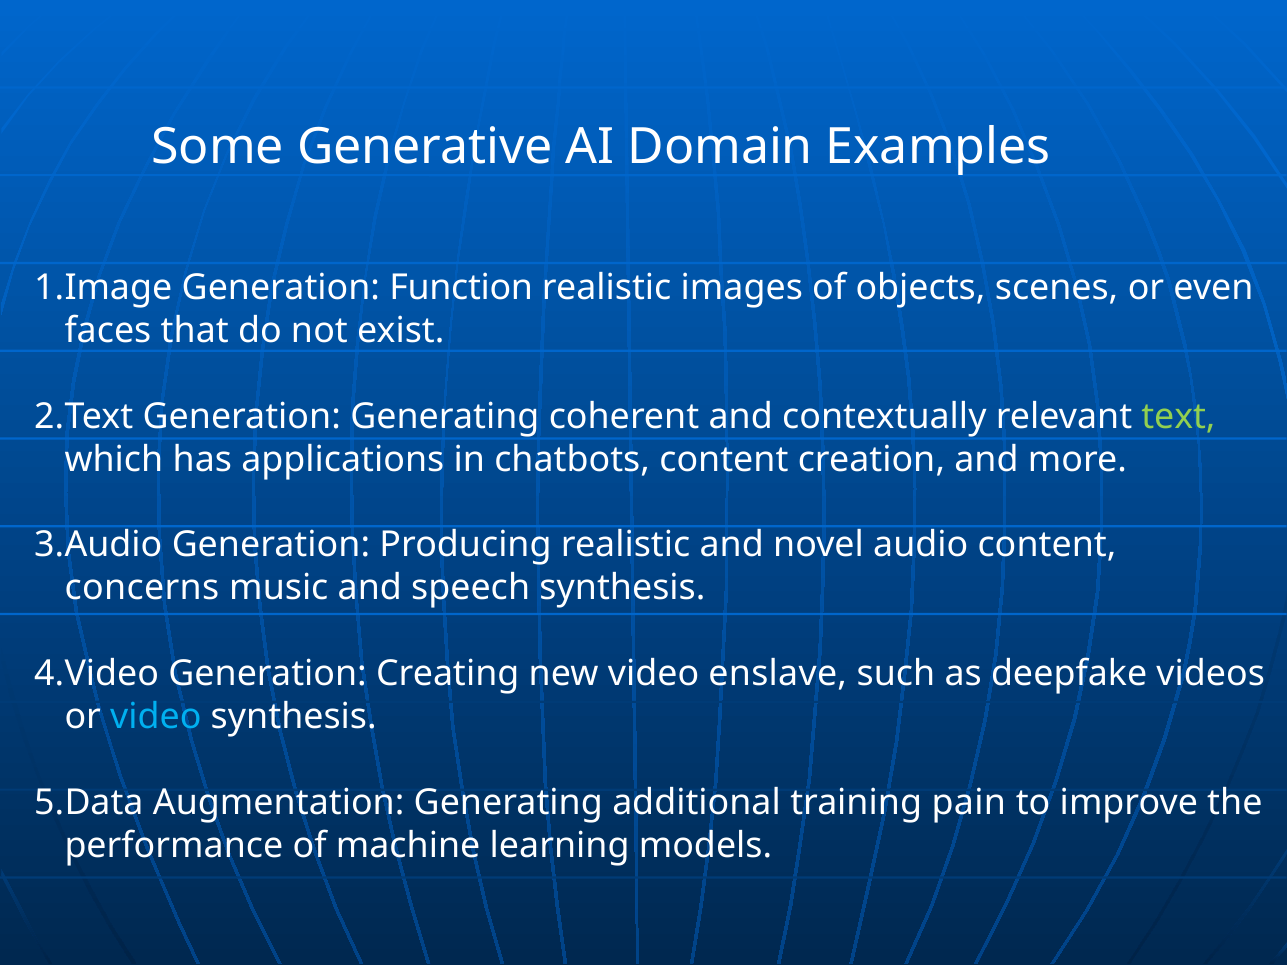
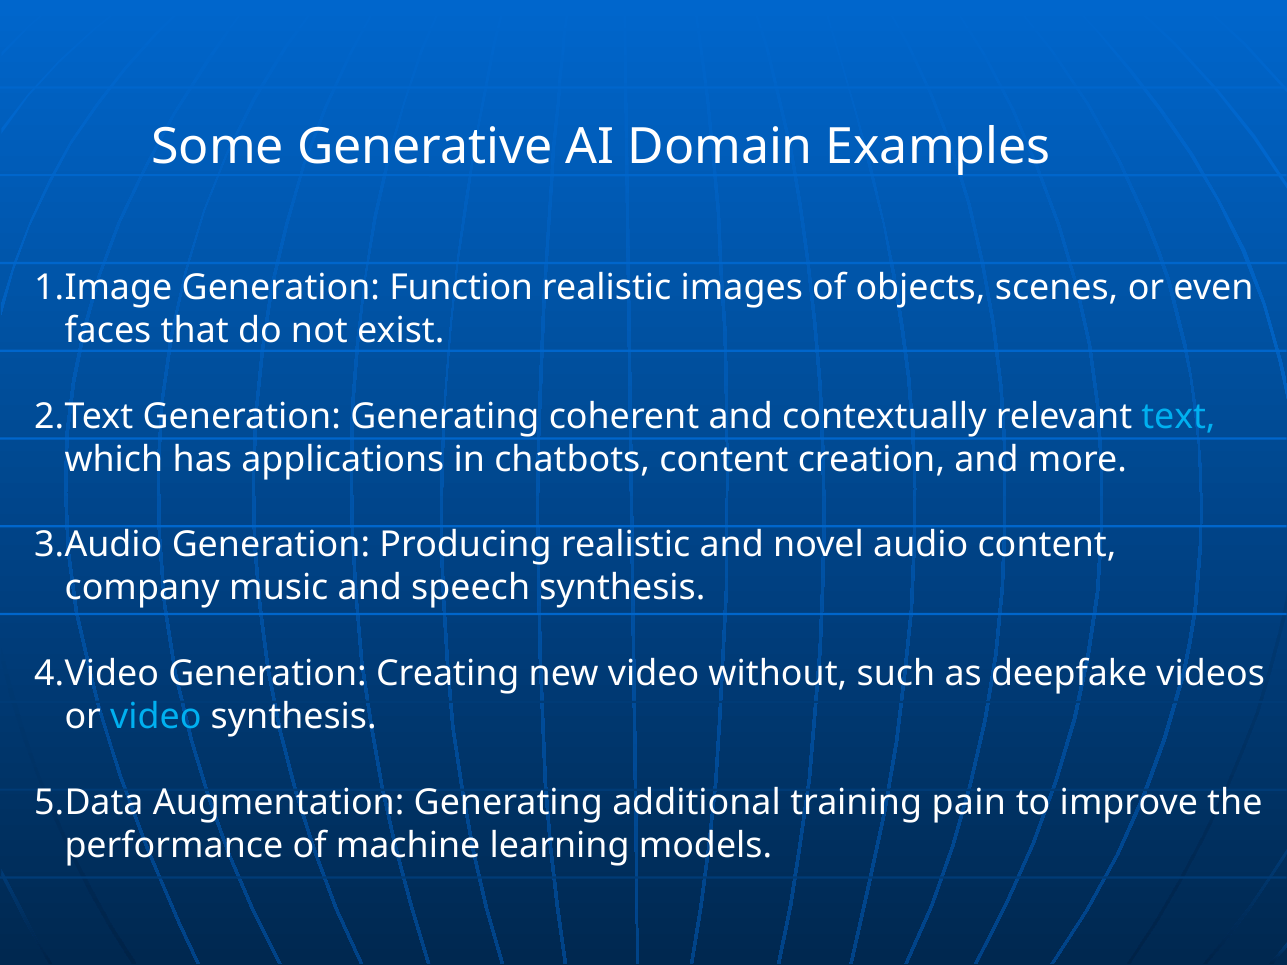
text colour: light green -> light blue (1178, 416)
concerns: concerns -> company (142, 588)
enslave: enslave -> without (778, 674)
